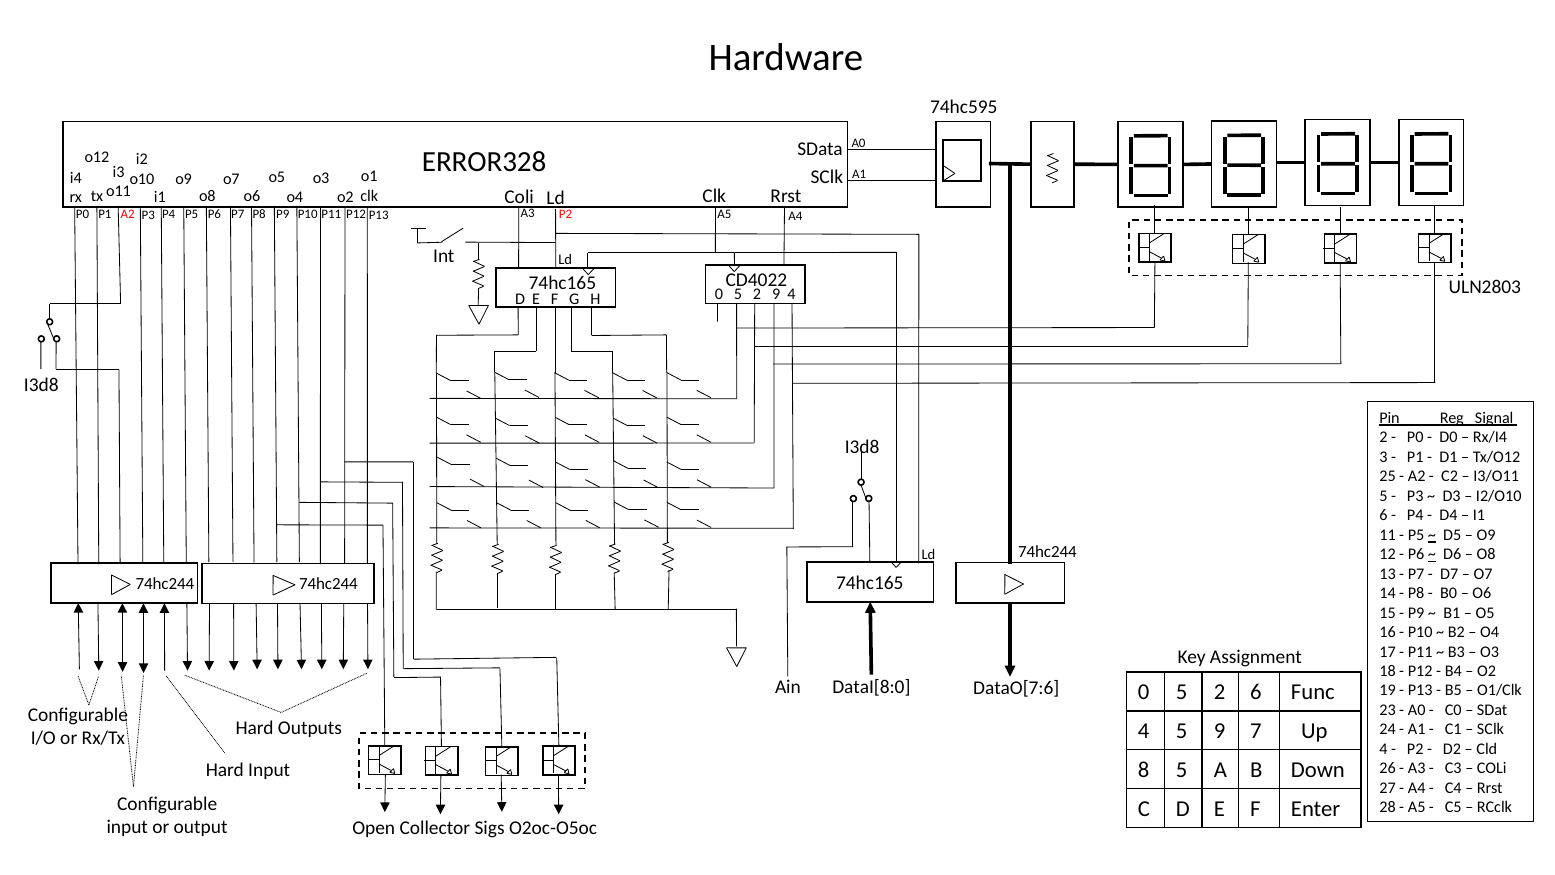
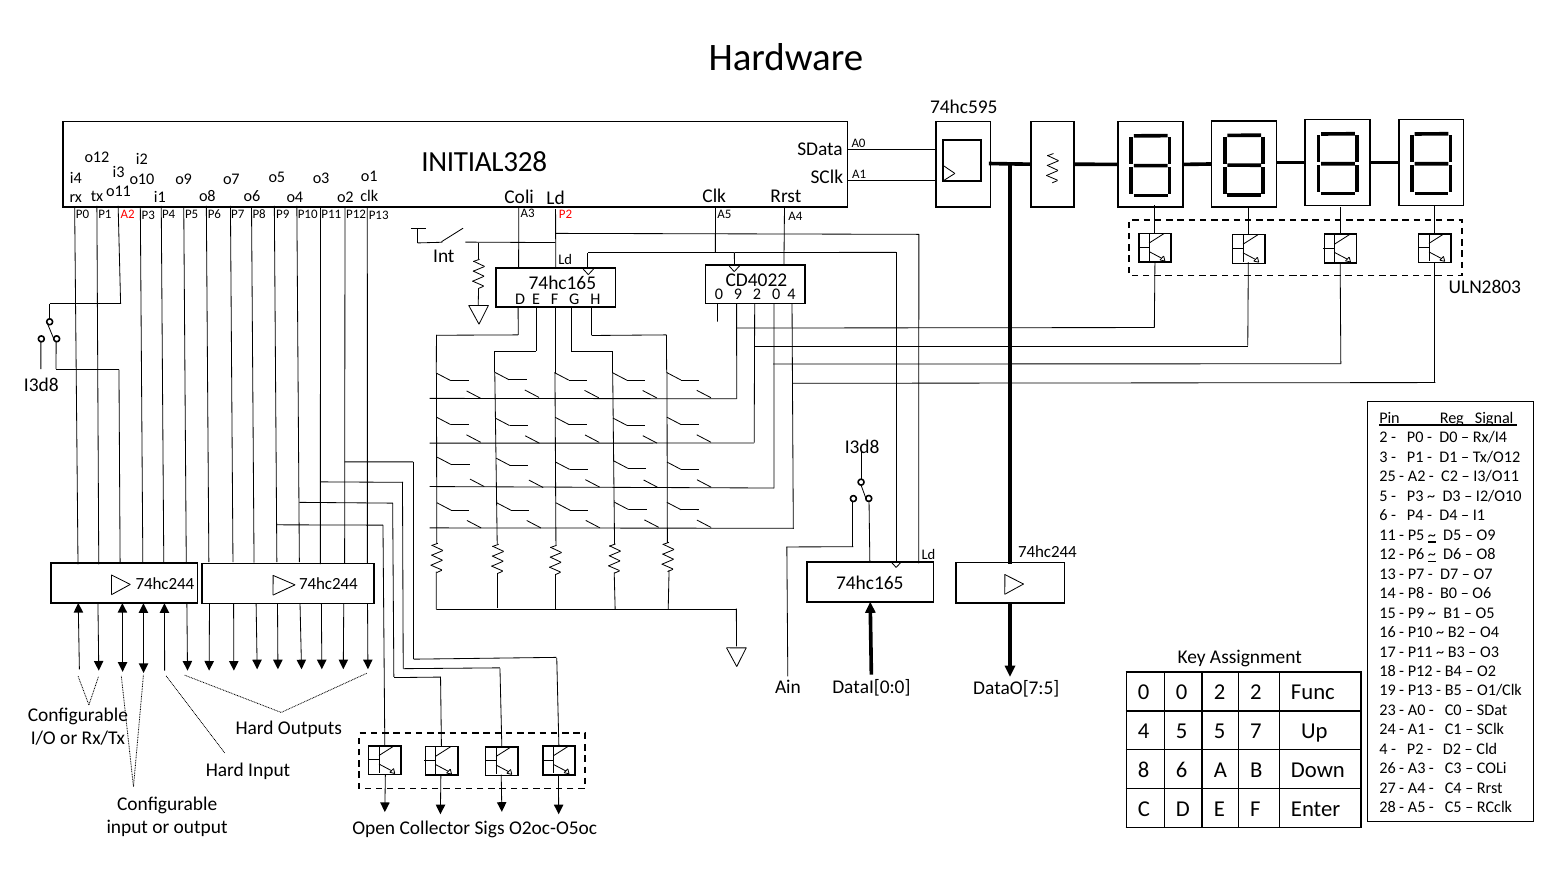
ERROR328: ERROR328 -> INITIAL328 (484, 162)
5: 5 -> 9 (738, 294)
2 9: 9 -> 0 (776, 294)
DataI[8:0: DataI[8:0 -> DataI[0:0 (871, 687)
DataO[7:6: DataO[7:6 -> DataO[7:5 (1016, 687)
5: 5 -> 0 (1182, 692)
2 6: 6 -> 2 (1256, 692)
5 9: 9 -> 5 (1220, 731)
8 5: 5 -> 6 (1182, 769)
